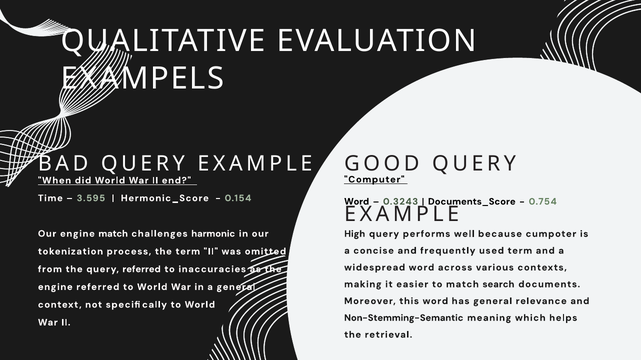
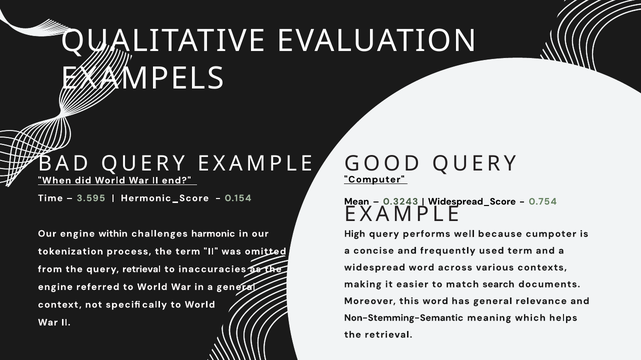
Word: Word -> Mean (357, 202)
Documents_Score: Documents_Score -> Widespread_Score (472, 202)
engine match: match -> within (113, 234)
query referred: referred -> retrieval (142, 270)
